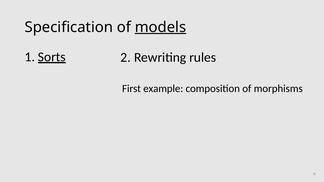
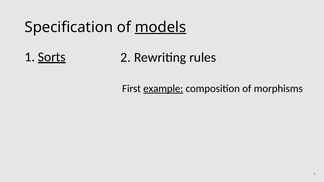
example underline: none -> present (163, 89)
